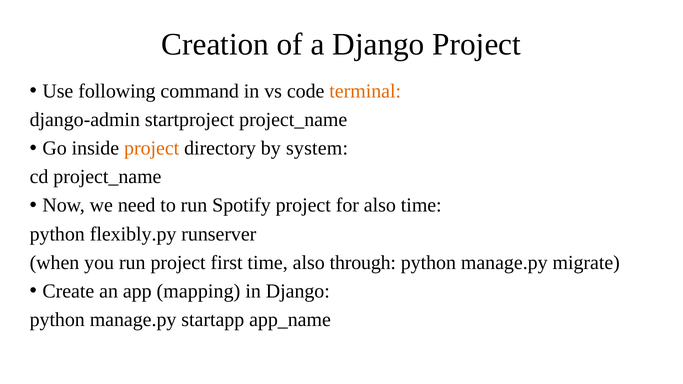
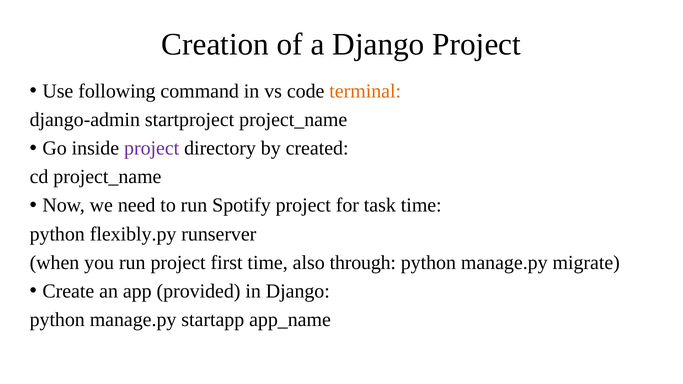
project colour: orange -> purple (152, 148)
system: system -> created (317, 148)
for also: also -> task (380, 205)
mapping: mapping -> provided (199, 291)
